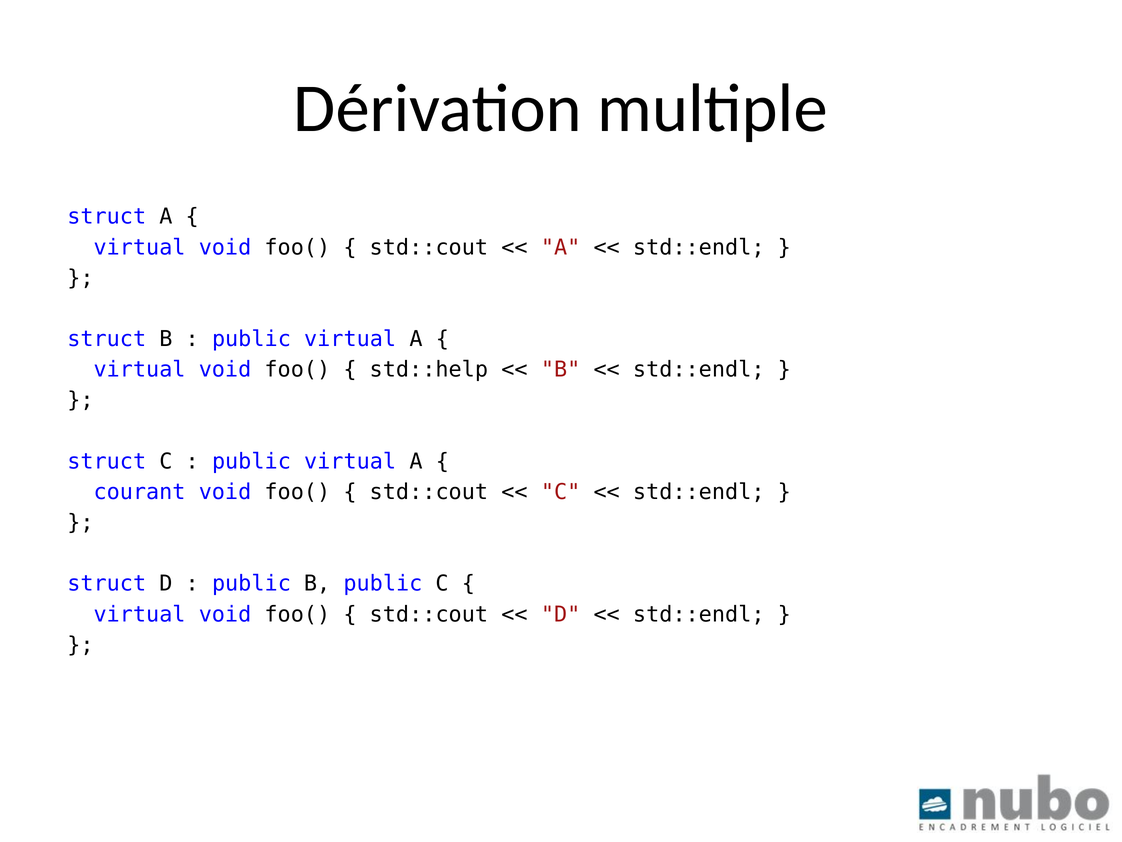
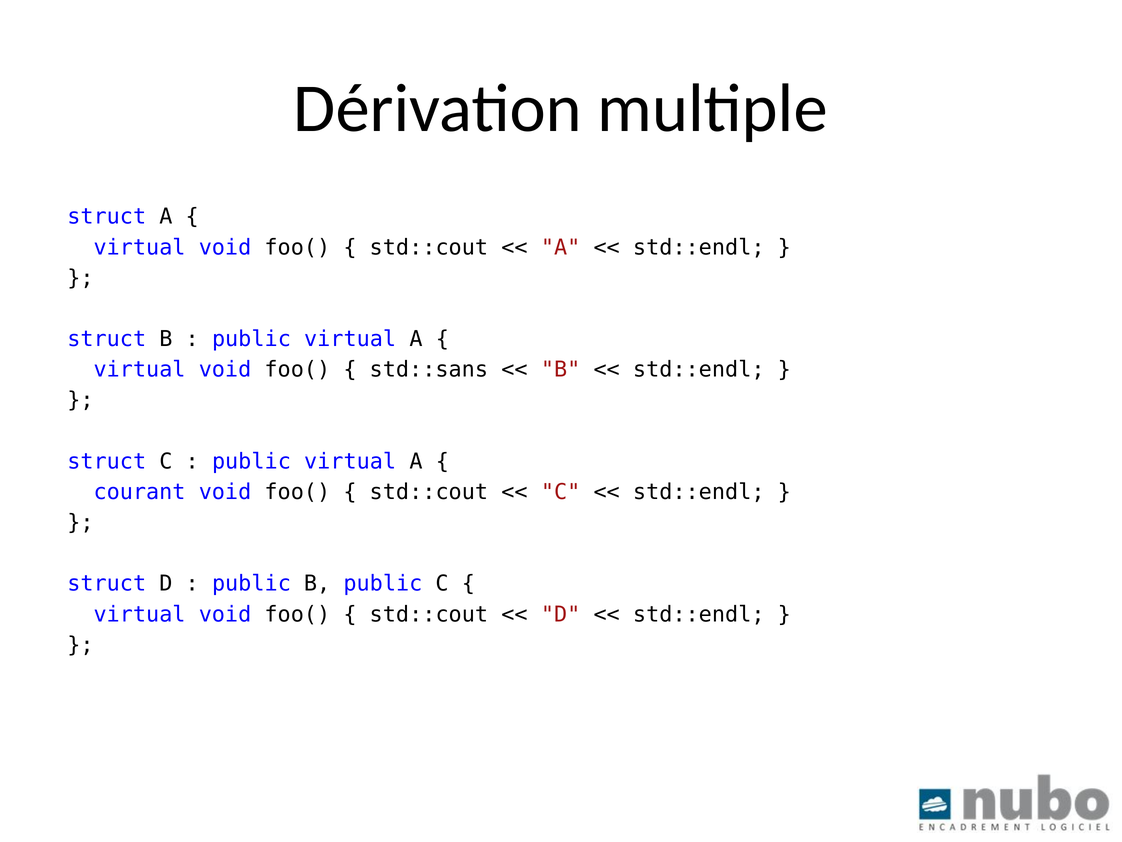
std::help: std::help -> std::sans (429, 369)
